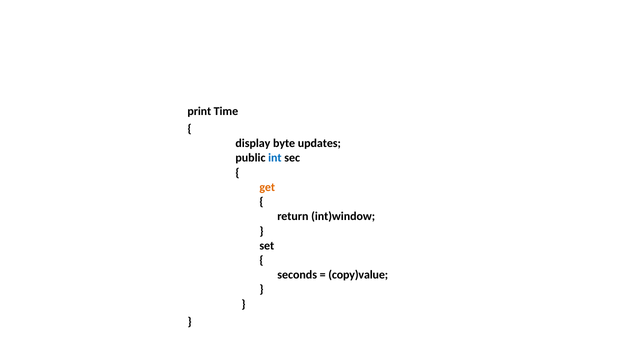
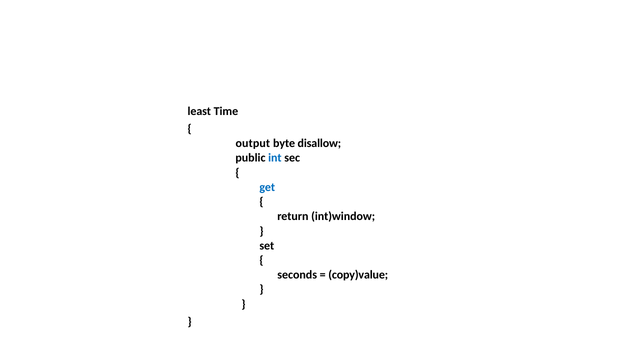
print: print -> least (199, 111)
display: display -> output (253, 143)
updates: updates -> disallow (319, 143)
get colour: orange -> blue (267, 187)
